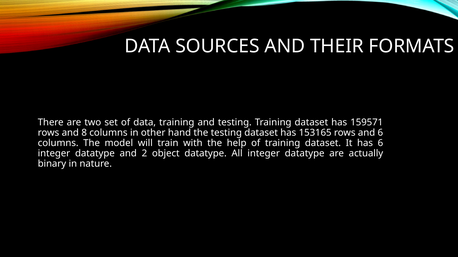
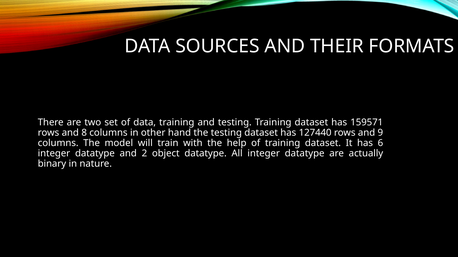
153165: 153165 -> 127440 (315, 133)
and 6: 6 -> 9 (380, 133)
